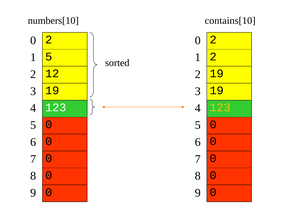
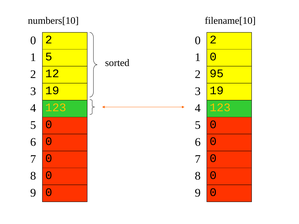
contains[10: contains[10 -> filename[10 (230, 21)
1 2: 2 -> 0 (213, 57)
2 19: 19 -> 95 (217, 74)
123 colour: white -> yellow (56, 108)
